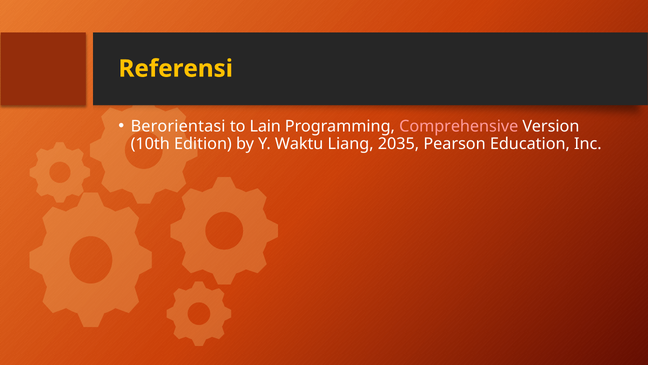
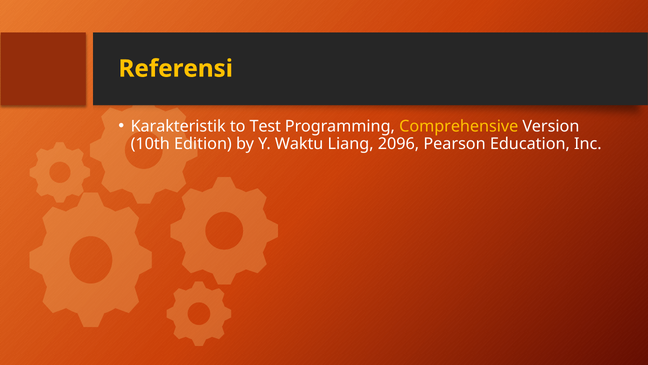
Berorientasi: Berorientasi -> Karakteristik (178, 126)
Lain: Lain -> Test (265, 126)
Comprehensive colour: pink -> yellow (459, 126)
2035: 2035 -> 2096 (399, 143)
